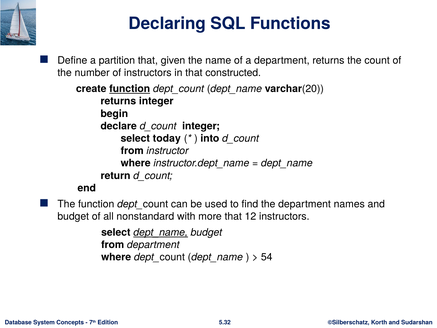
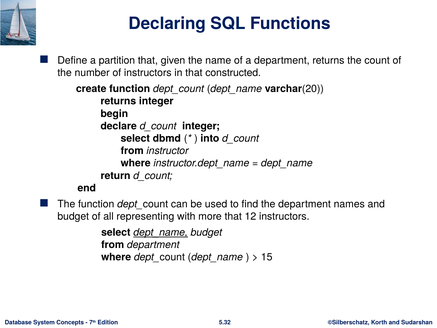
function underline: present -> none (130, 89)
today: today -> dbmd (167, 138)
nonstandard: nonstandard -> representing (145, 216)
54: 54 -> 15 (267, 257)
